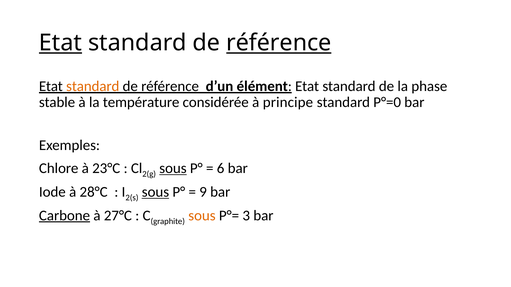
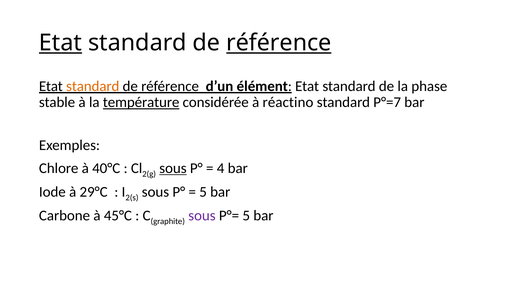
température underline: none -> present (141, 102)
principe: principe -> réactino (288, 102)
P°=0: P°=0 -> P°=7 (387, 102)
23°C: 23°C -> 40°C (106, 169)
6: 6 -> 4 (221, 169)
28°C: 28°C -> 29°C (94, 192)
sous underline: present -> none (155, 192)
9: 9 -> 5 (203, 192)
Carbone underline: present -> none (65, 216)
27°C: 27°C -> 45°C (118, 216)
sous colour: orange -> purple (202, 216)
P°= 3: 3 -> 5 (246, 216)
